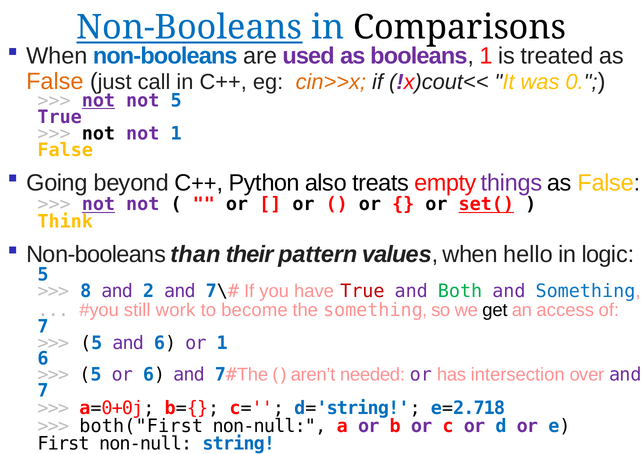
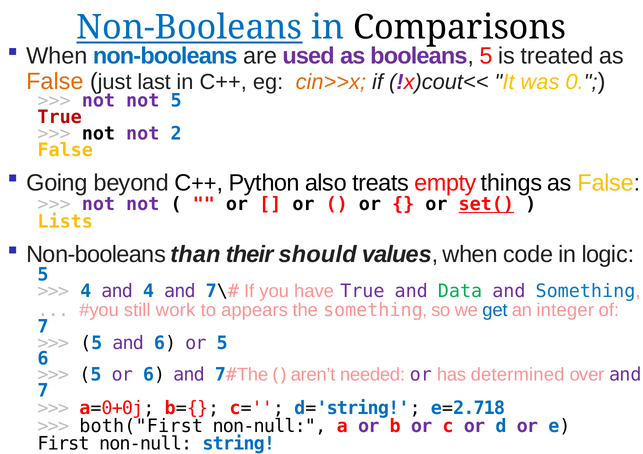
booleans 1: 1 -> 5 (486, 56)
call: call -> last (154, 82)
not underline: present -> none (98, 100)
True colour: purple -> red (60, 117)
not 1: 1 -> 2 (176, 133)
things colour: purple -> black (511, 183)
not underline: present -> none (98, 204)
Think: Think -> Lists (65, 221)
pattern: pattern -> should (318, 254)
hello: hello -> code (528, 254)
8: 8 -> 4 (86, 291)
and 2: 2 -> 4 (148, 291)
True colour: red -> purple (362, 291)
Both: Both -> Data (460, 291)
become: become -> appears (255, 310)
get colour: black -> blue (495, 310)
access: access -> integer (565, 310)
or 1: 1 -> 5 (222, 342)
intersection: intersection -> determined (518, 374)
